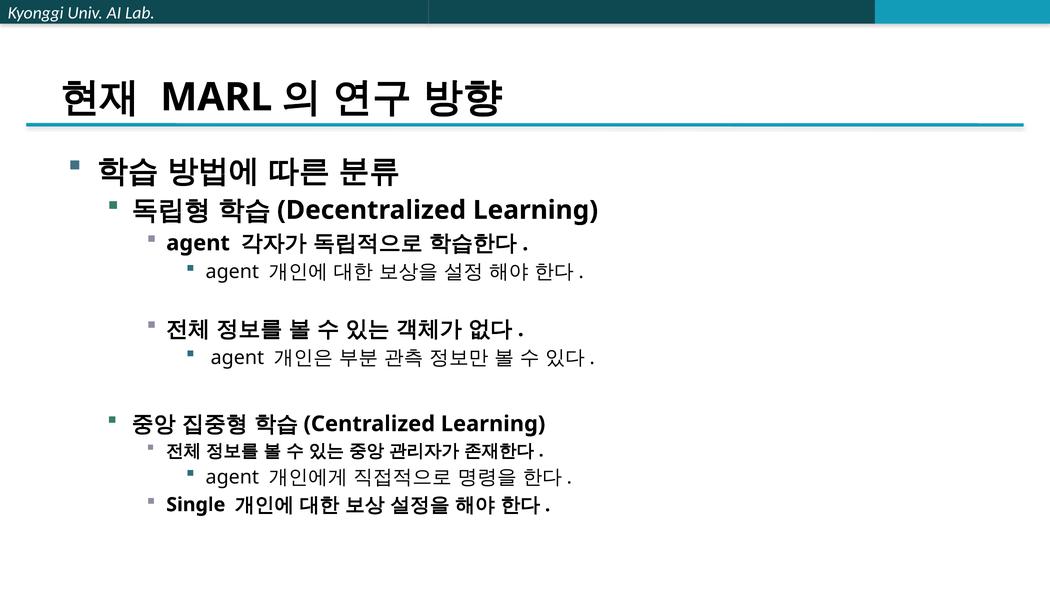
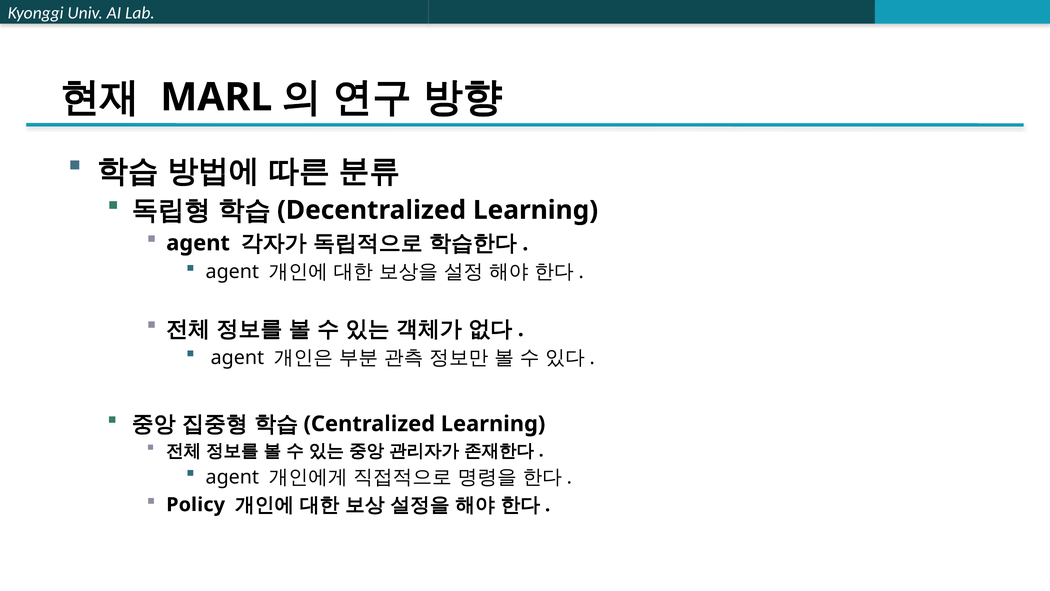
Single: Single -> Policy (196, 504)
